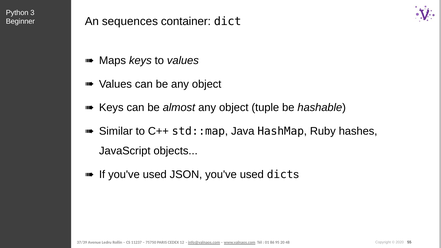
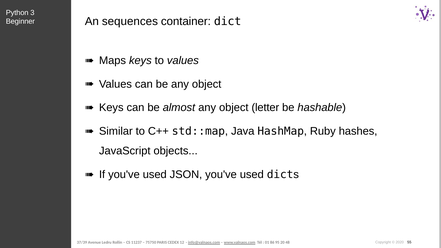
tuple: tuple -> letter (265, 108)
